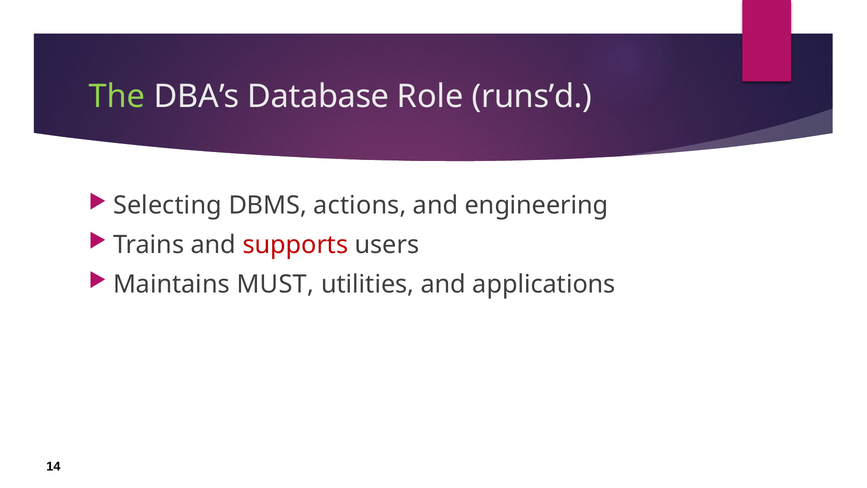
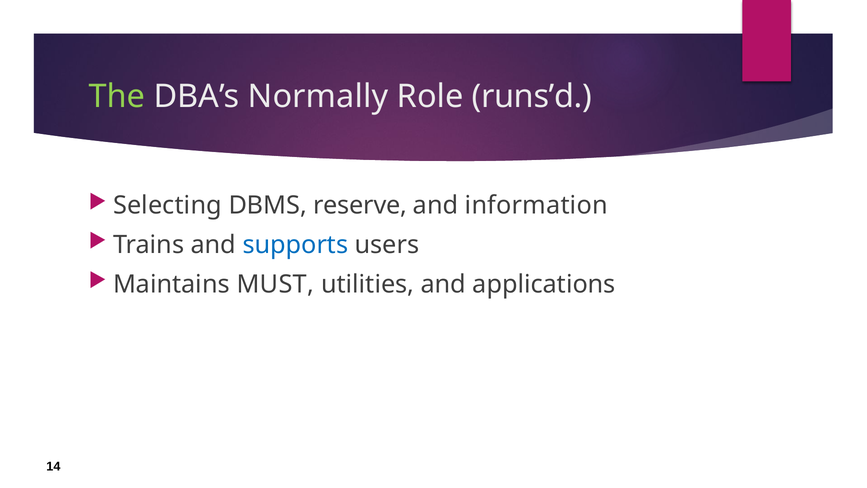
Database: Database -> Normally (318, 97)
actions: actions -> reserve (360, 205)
engineering: engineering -> information (536, 205)
supports colour: red -> blue (295, 245)
